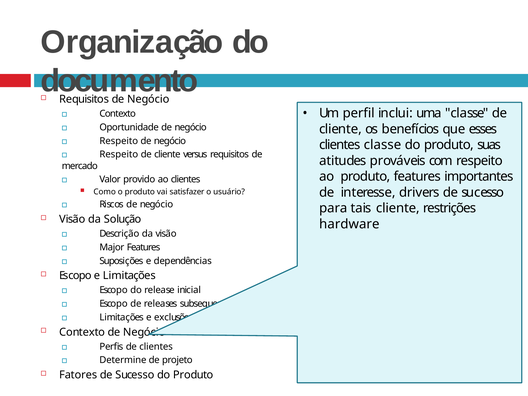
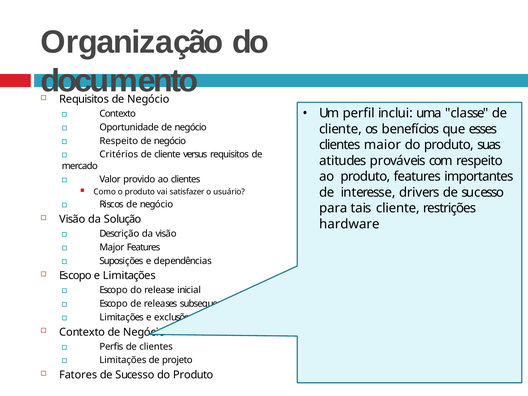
clientes classe: classe -> maior (382, 145)
Respeito: Respeito -> Critérios (119, 154)
Determine: Determine -> Limitações (123, 360)
